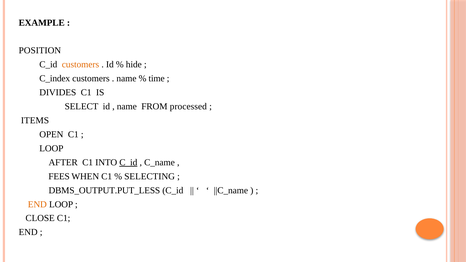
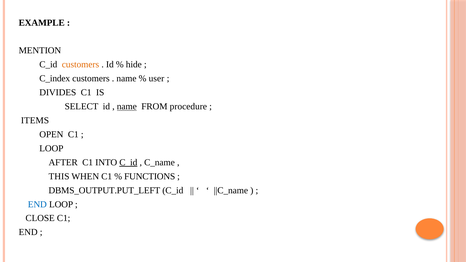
POSITION: POSITION -> MENTION (40, 51)
time: time -> user (156, 79)
name underline: none -> present (127, 107)
processed: processed -> procedure (188, 107)
FEES: FEES -> THIS (59, 176)
SELECTING: SELECTING -> FUNCTIONS (150, 176)
DBMS_OUTPUT.PUT_LESS: DBMS_OUTPUT.PUT_LESS -> DBMS_OUTPUT.PUT_LEFT (104, 190)
END colour: orange -> blue (37, 204)
